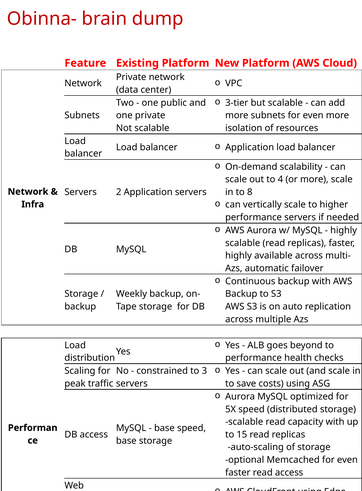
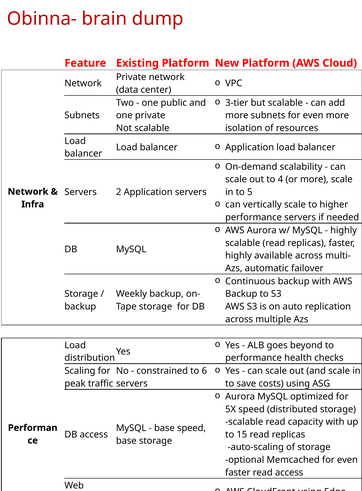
8: 8 -> 5 (250, 192)
3: 3 -> 6 (204, 370)
